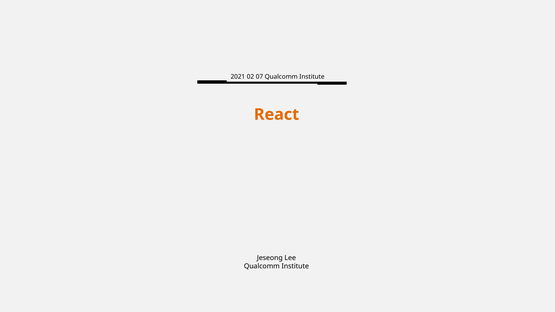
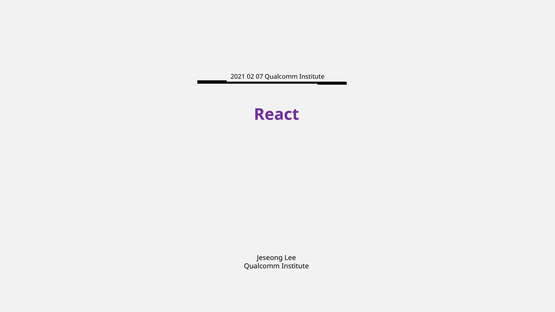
React colour: orange -> purple (277, 115)
